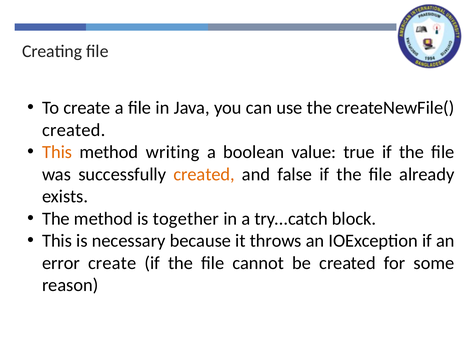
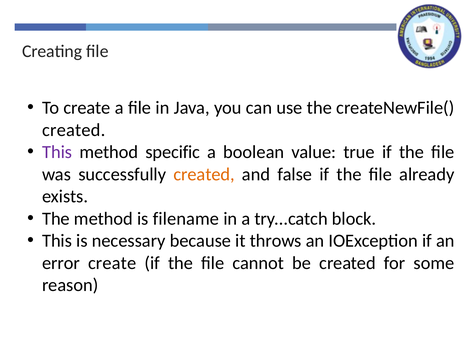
This colour: orange -> purple (57, 152)
writing: writing -> specific (173, 152)
together: together -> filename (186, 218)
